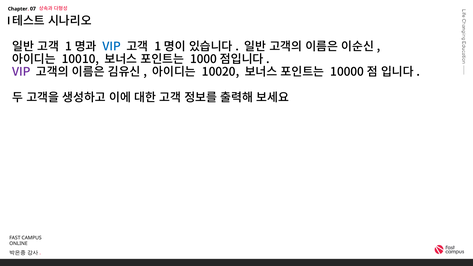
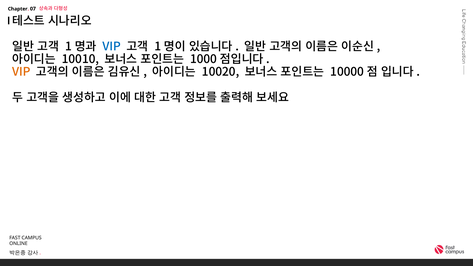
VIP colour: purple -> orange (21, 72)
